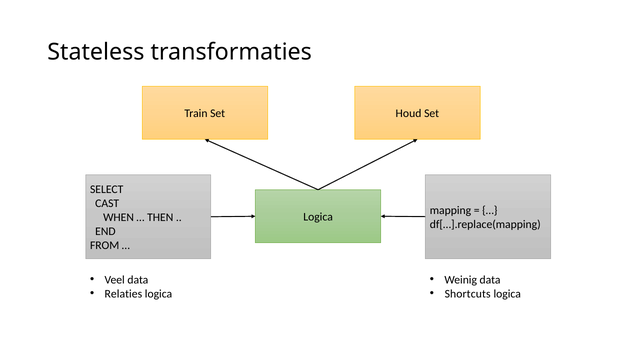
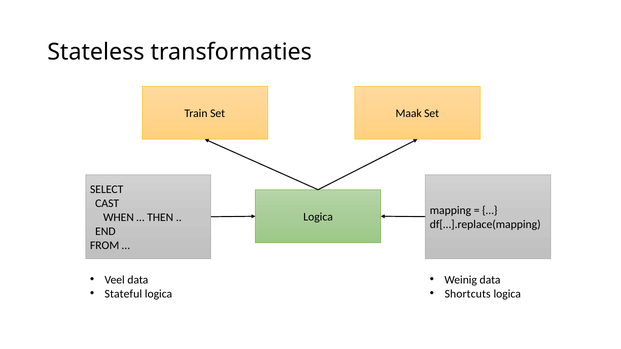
Houd: Houd -> Maak (409, 114)
Relaties: Relaties -> Stateful (123, 294)
